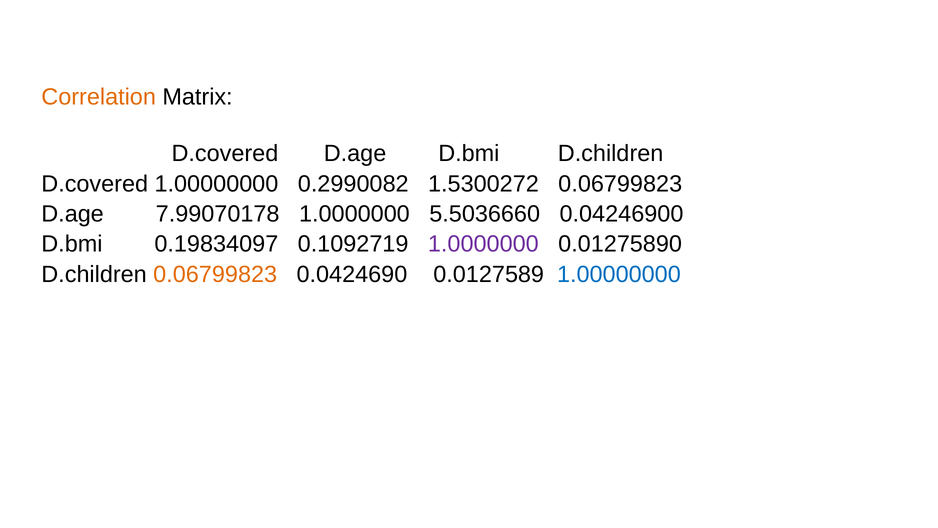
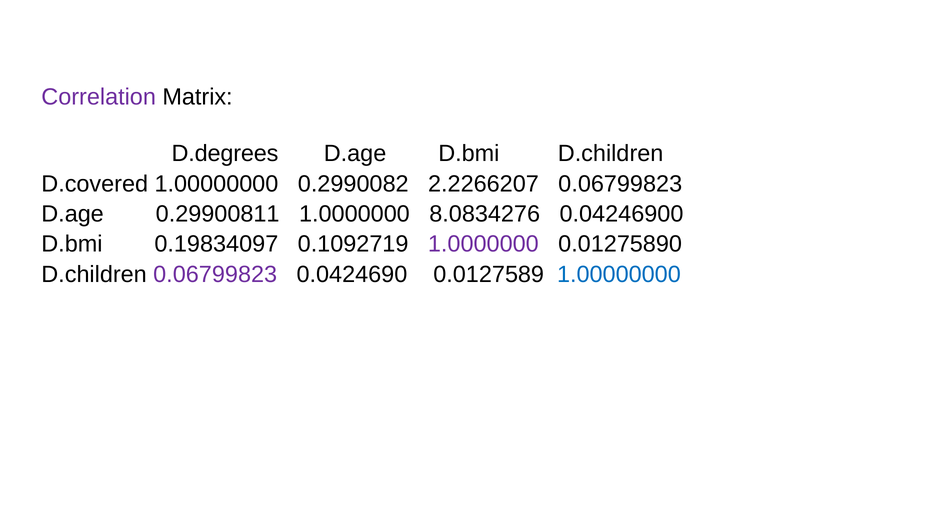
Correlation colour: orange -> purple (99, 97)
D.covered: D.covered -> D.degrees (225, 154)
1.5300272: 1.5300272 -> 2.2266207 (483, 184)
7.99070178: 7.99070178 -> 0.29900811 (218, 214)
5.5036660: 5.5036660 -> 8.0834276 (485, 214)
0.06799823 colour: orange -> purple (215, 274)
